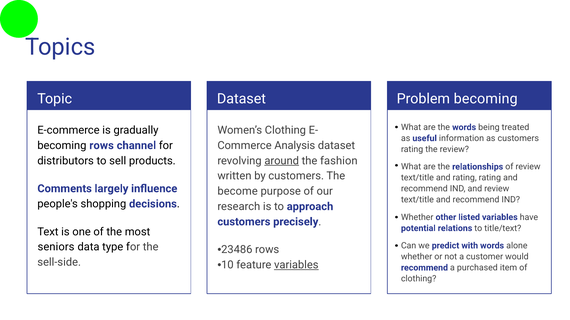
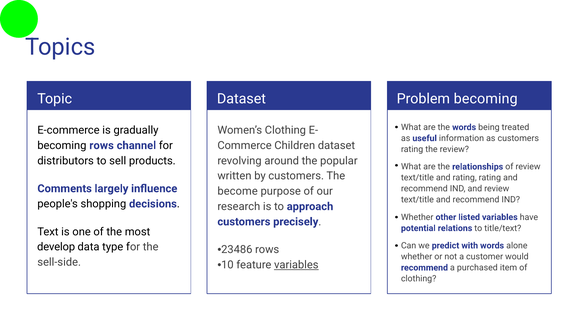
Analysis: Analysis -> Children (295, 146)
around underline: present -> none (282, 161)
fashion: fashion -> popular (339, 161)
seniors: seniors -> develop (56, 247)
